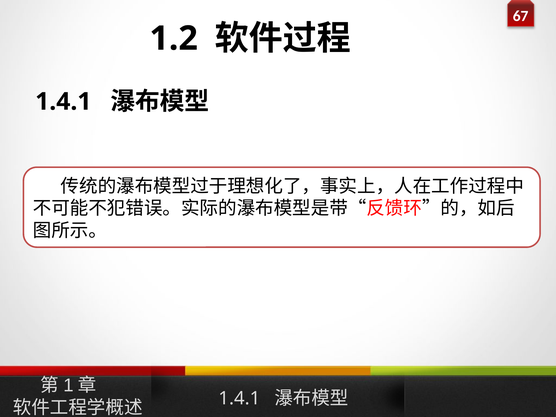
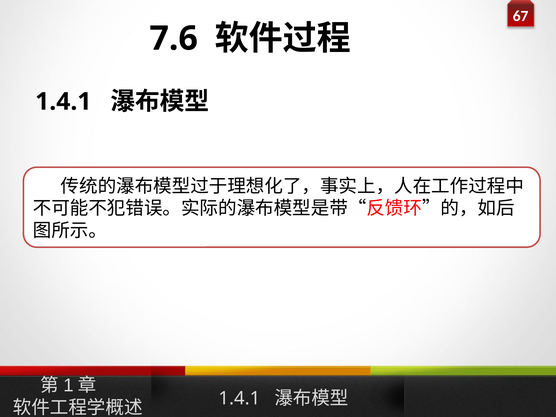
1.2: 1.2 -> 7.6 (174, 38)
